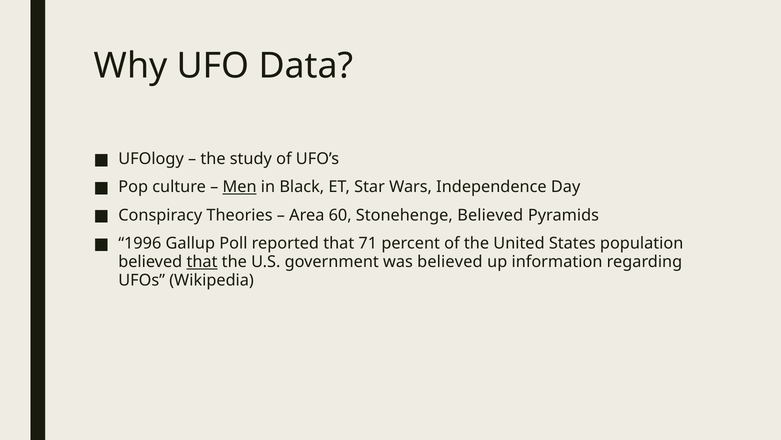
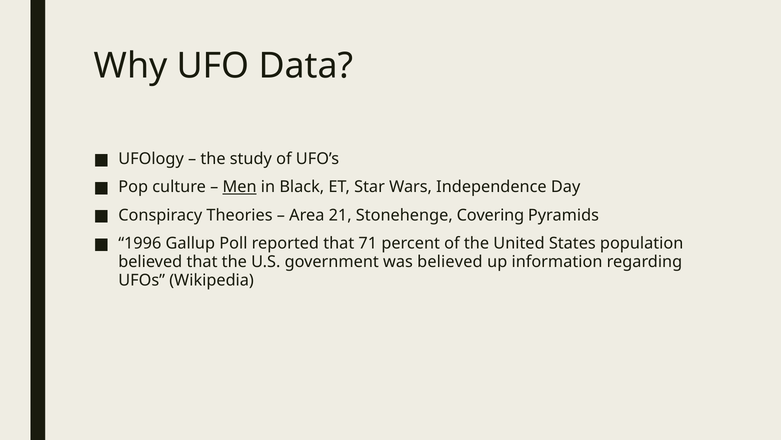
60: 60 -> 21 (340, 215)
Stonehenge Believed: Believed -> Covering (490, 215)
that underline: present -> none (202, 261)
